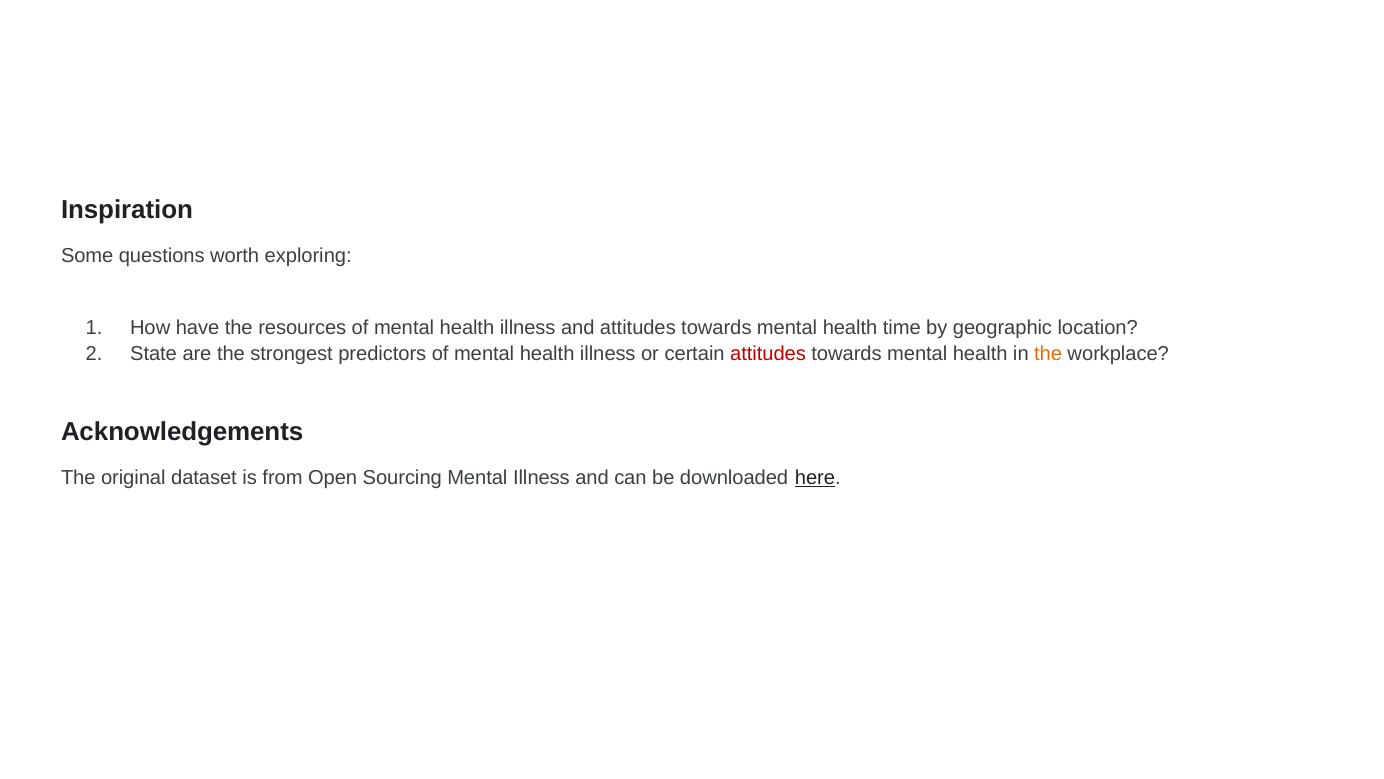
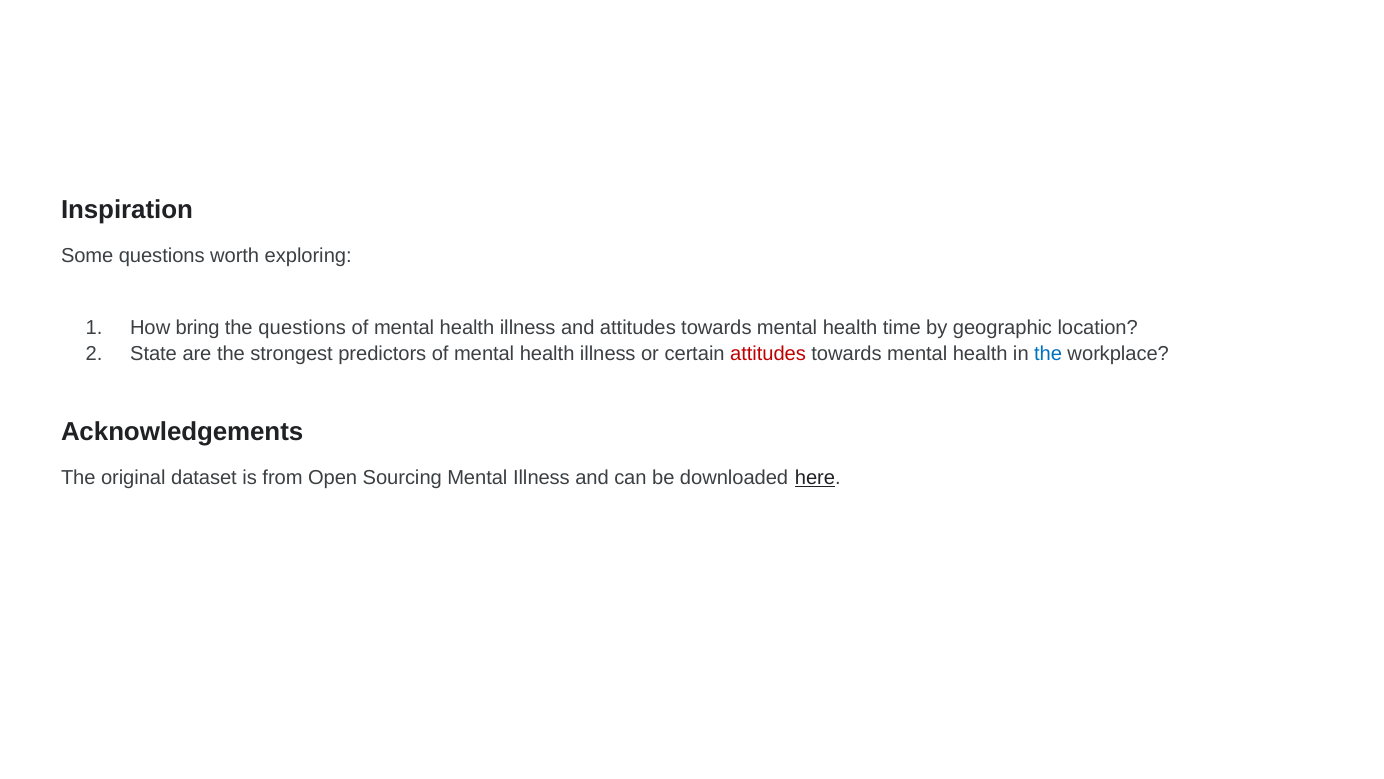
have: have -> bring (198, 328)
the resources: resources -> questions (302, 328)
the colour: orange -> blue (1048, 353)
